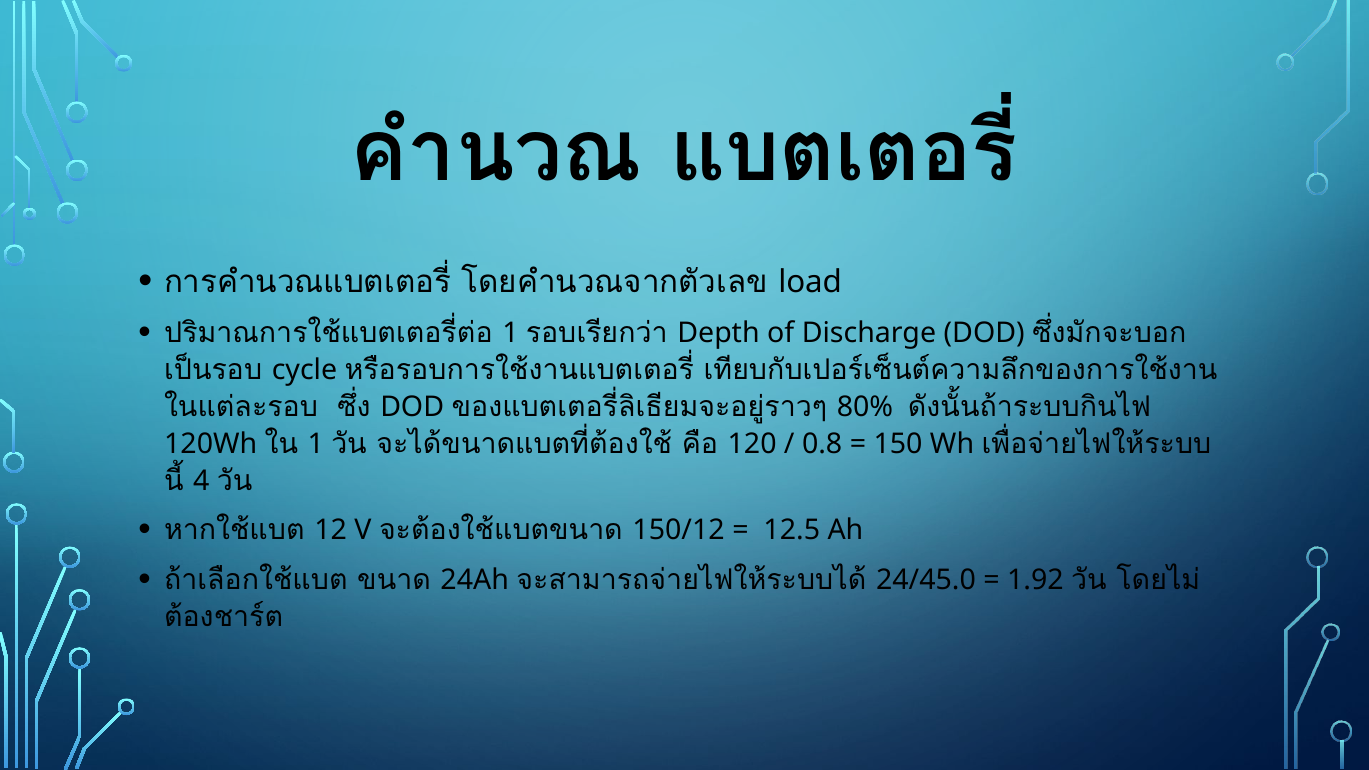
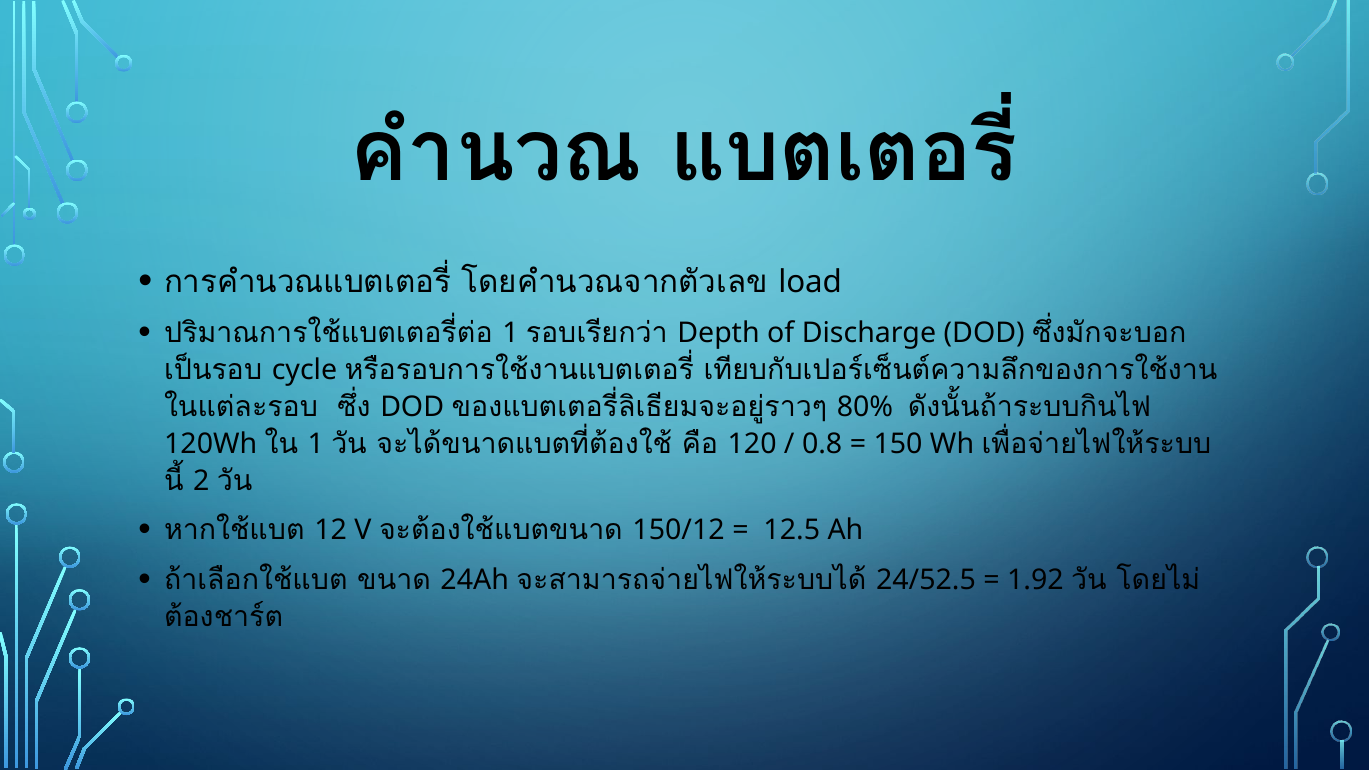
4: 4 -> 2 (201, 481)
24/45.0: 24/45.0 -> 24/52.5 (926, 580)
